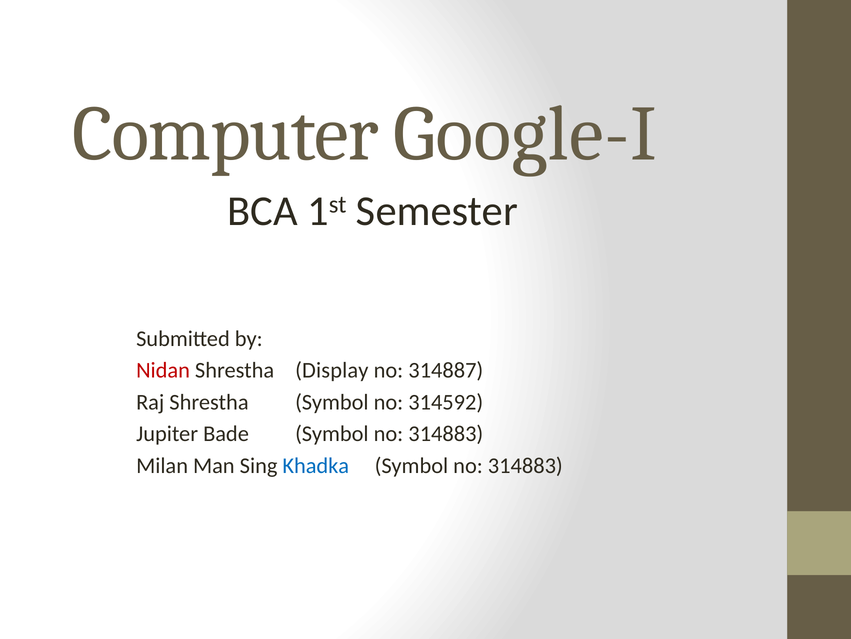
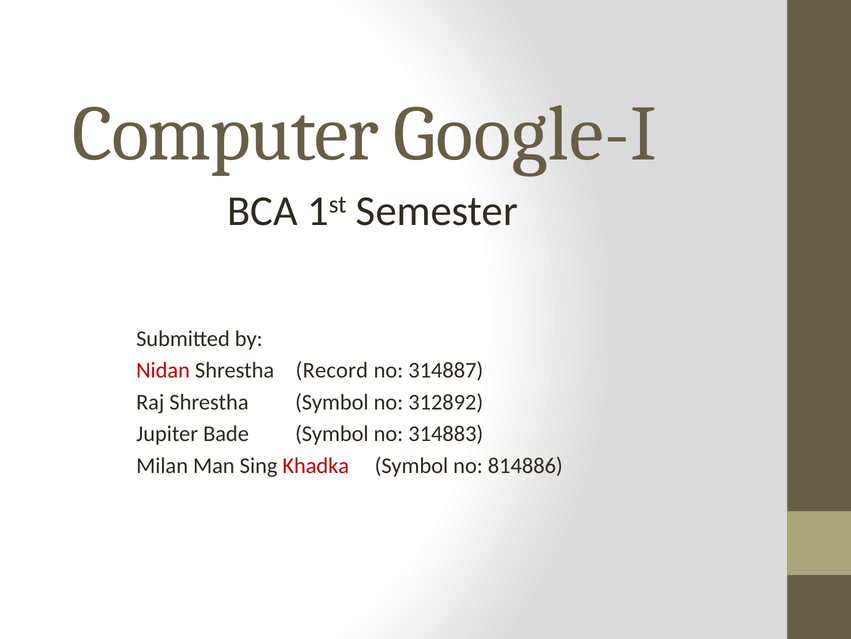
Display: Display -> Record (332, 370)
314592: 314592 -> 312892 (446, 402)
Khadka colour: blue -> red (316, 465)
314883: 314883 -> 814886 (525, 465)
